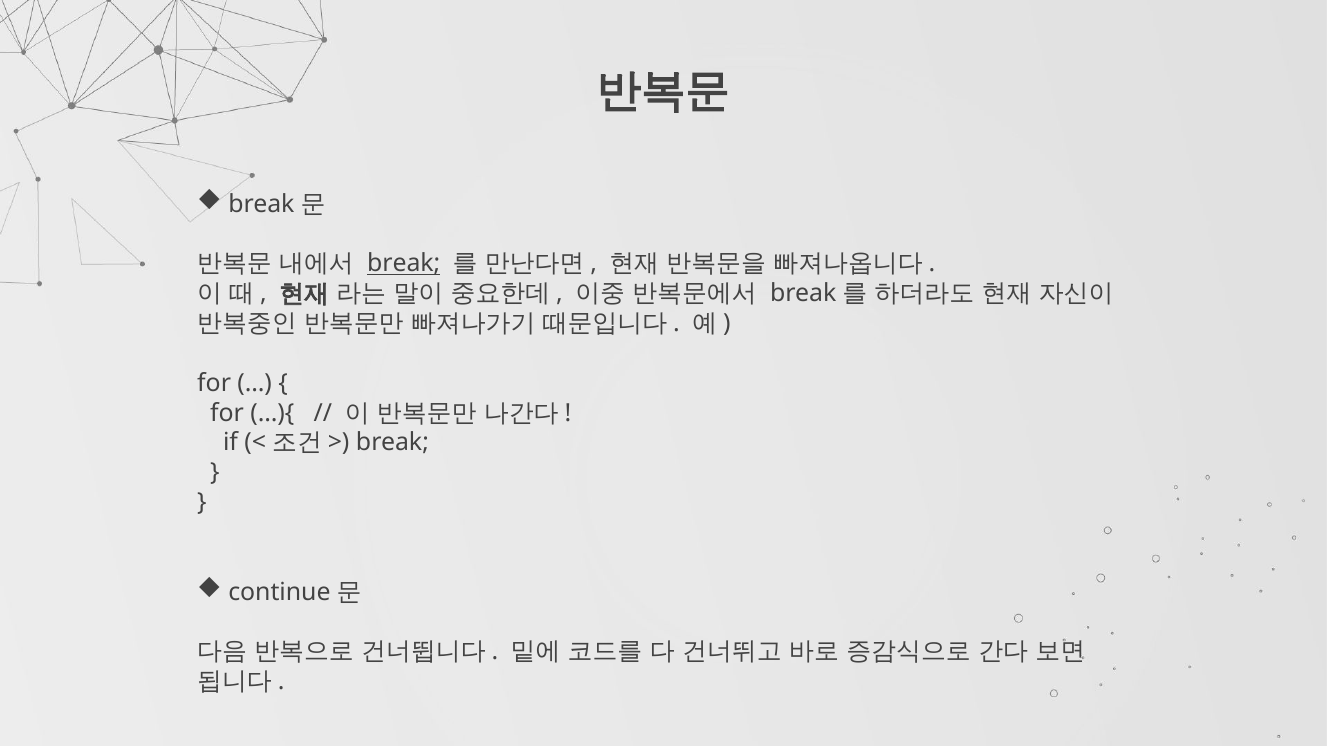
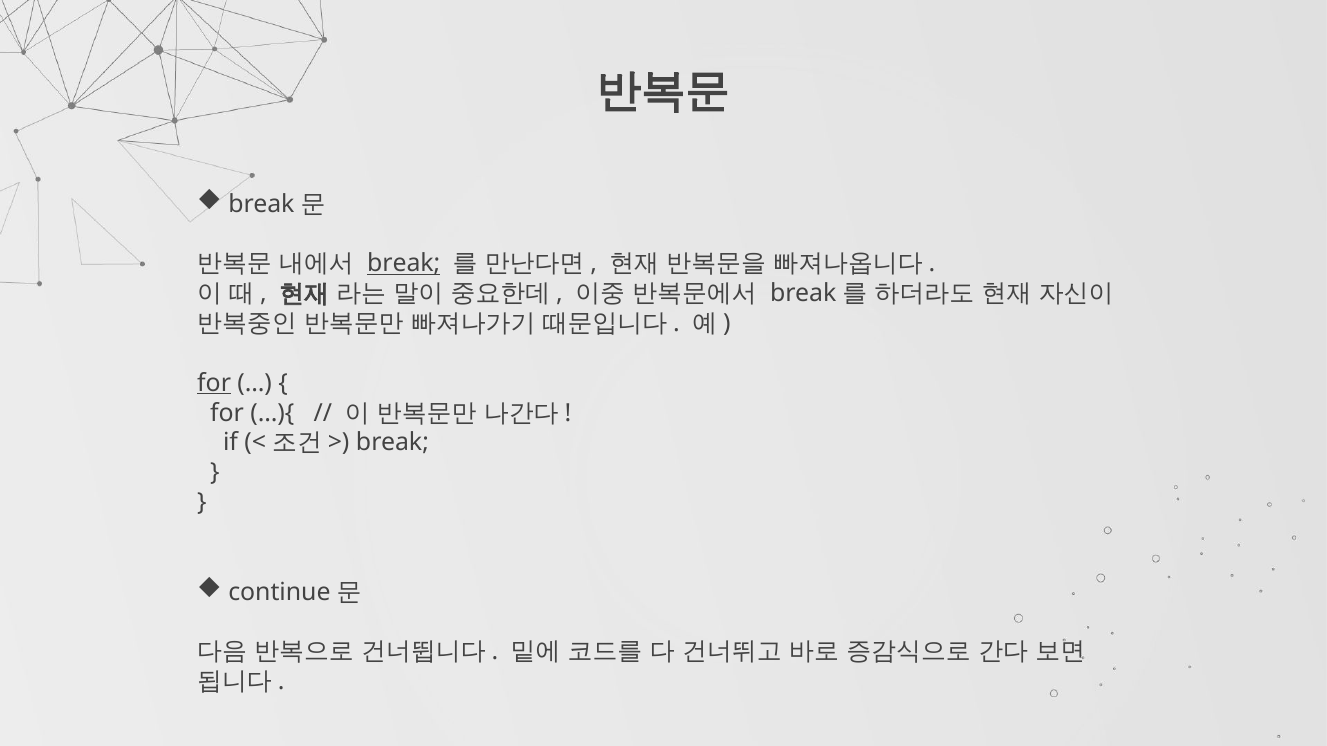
for underline: none -> present (214, 383)
